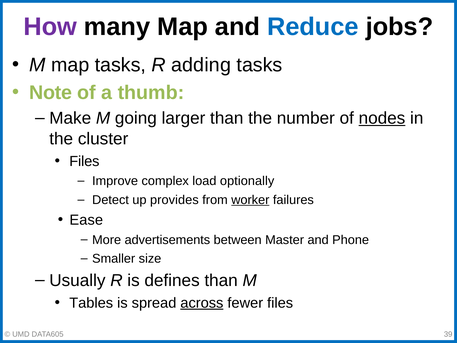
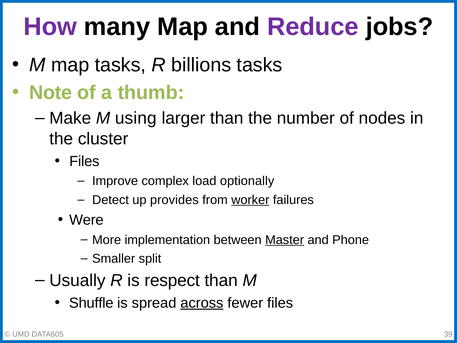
Reduce colour: blue -> purple (313, 27)
adding: adding -> billions (201, 65)
going: going -> using (136, 118)
nodes underline: present -> none (382, 118)
Ease: Ease -> Were (86, 220)
advertisements: advertisements -> implementation (167, 240)
Master underline: none -> present (285, 240)
size: size -> split (150, 258)
defines: defines -> respect (172, 280)
Tables: Tables -> Shuffle (91, 303)
